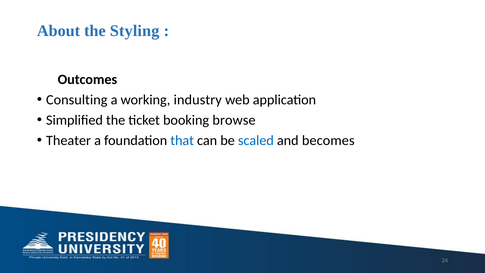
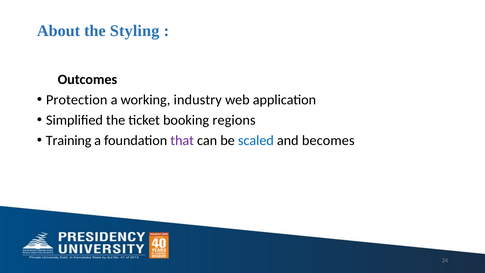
Consulting: Consulting -> Protection (77, 100)
browse: browse -> regions (234, 120)
Theater: Theater -> Training (69, 140)
that colour: blue -> purple (182, 140)
